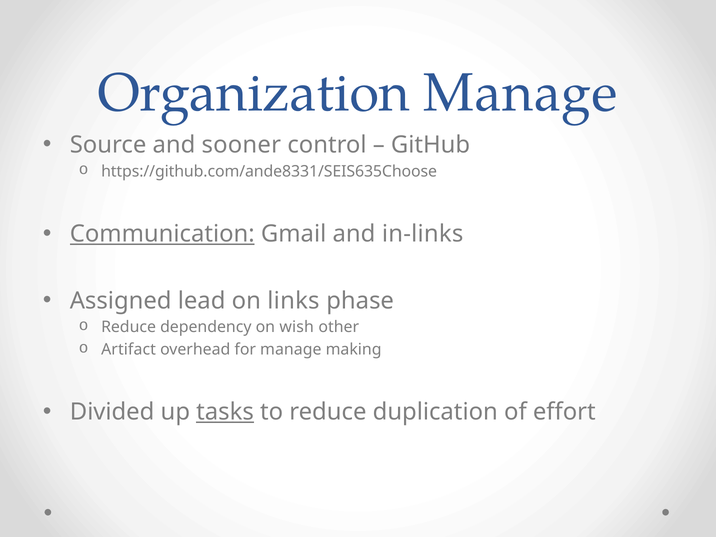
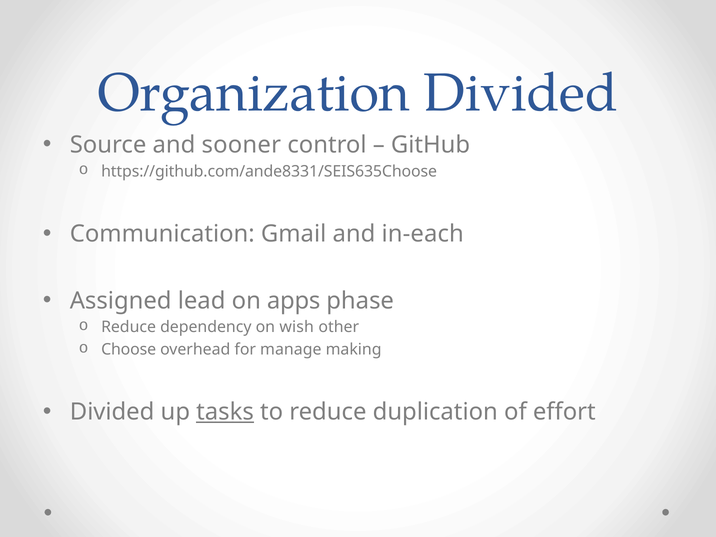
Organization Manage: Manage -> Divided (521, 93)
Communication underline: present -> none (162, 234)
in-links: in-links -> in-each (423, 234)
links: links -> apps (294, 301)
Artifact: Artifact -> Choose (129, 350)
